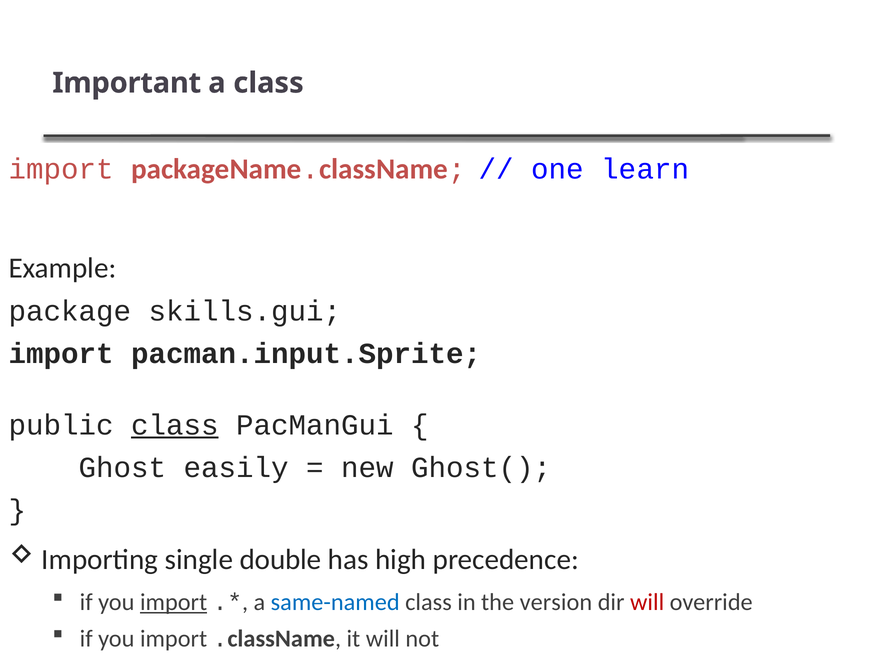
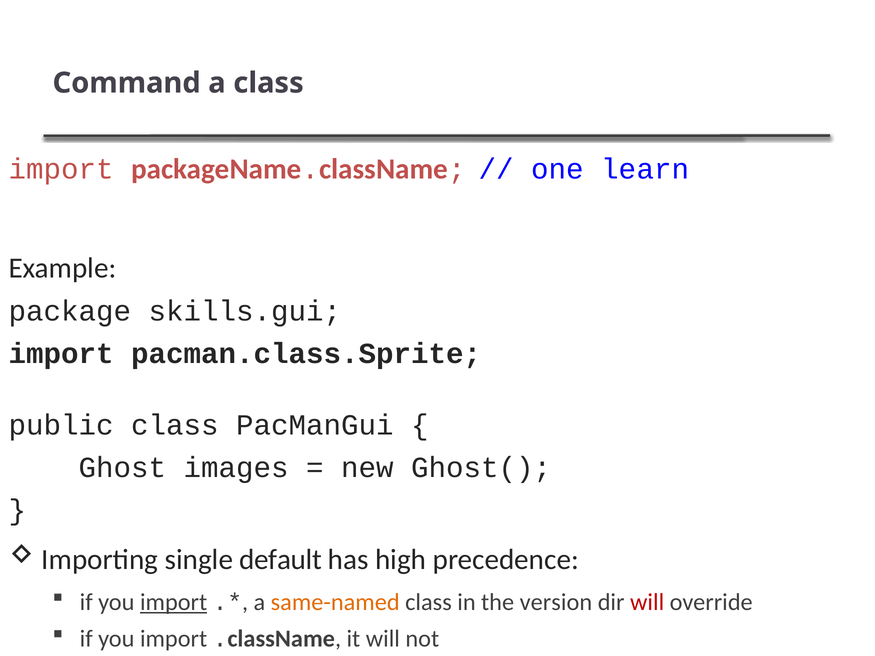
Important: Important -> Command (127, 83)
pacman.input.Sprite: pacman.input.Sprite -> pacman.class.Sprite (306, 354)
class underline: present -> none (175, 425)
easily: easily -> images (236, 468)
double: double -> default (281, 560)
same-named colour: blue -> orange (335, 602)
